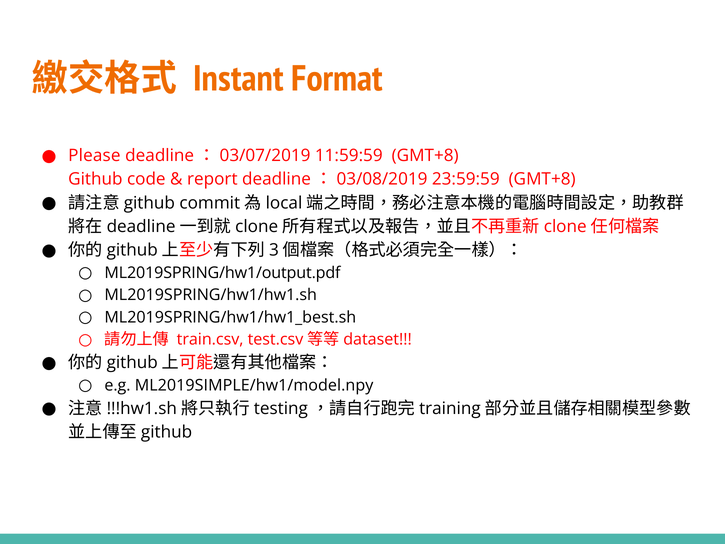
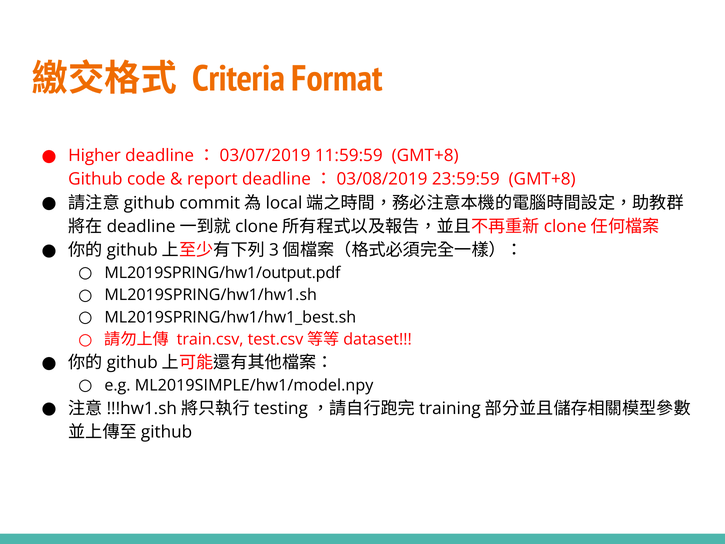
Instant: Instant -> Criteria (239, 79)
Please: Please -> Higher (95, 156)
